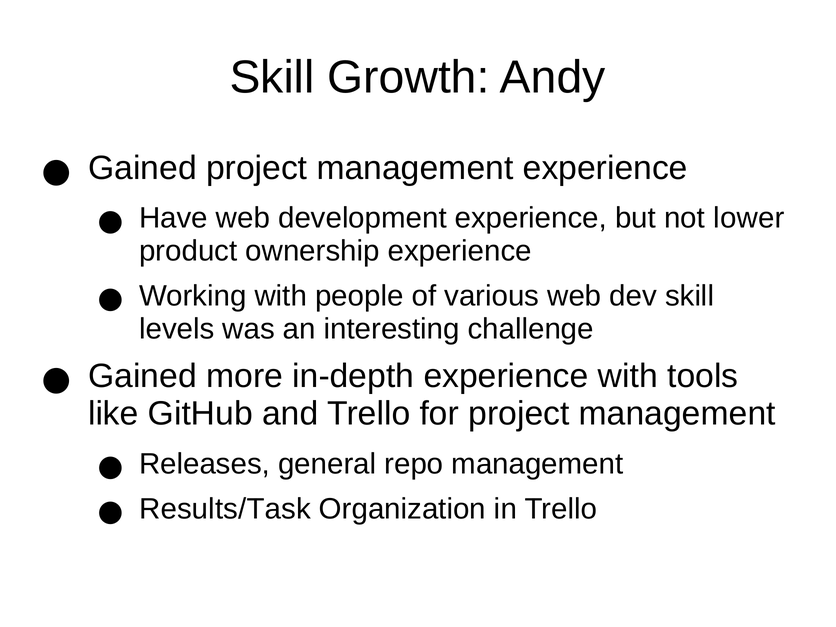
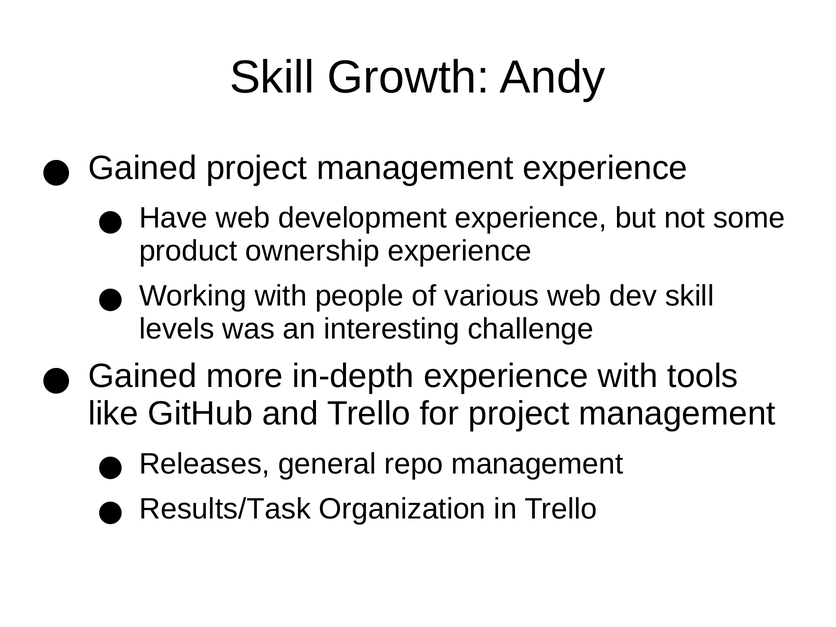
lower: lower -> some (749, 218)
